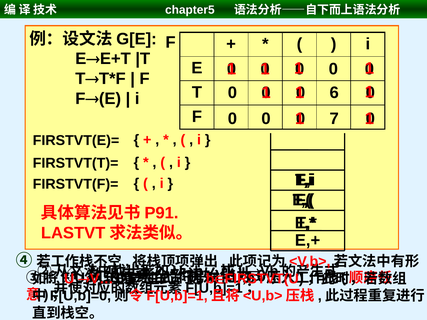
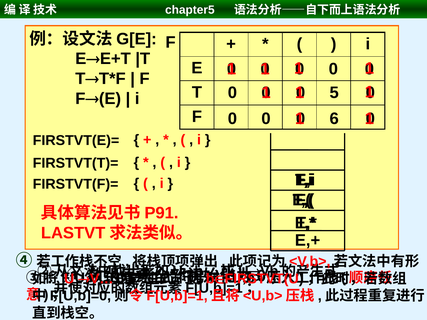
6: 6 -> 5 (334, 93)
7: 7 -> 6 (334, 119)
